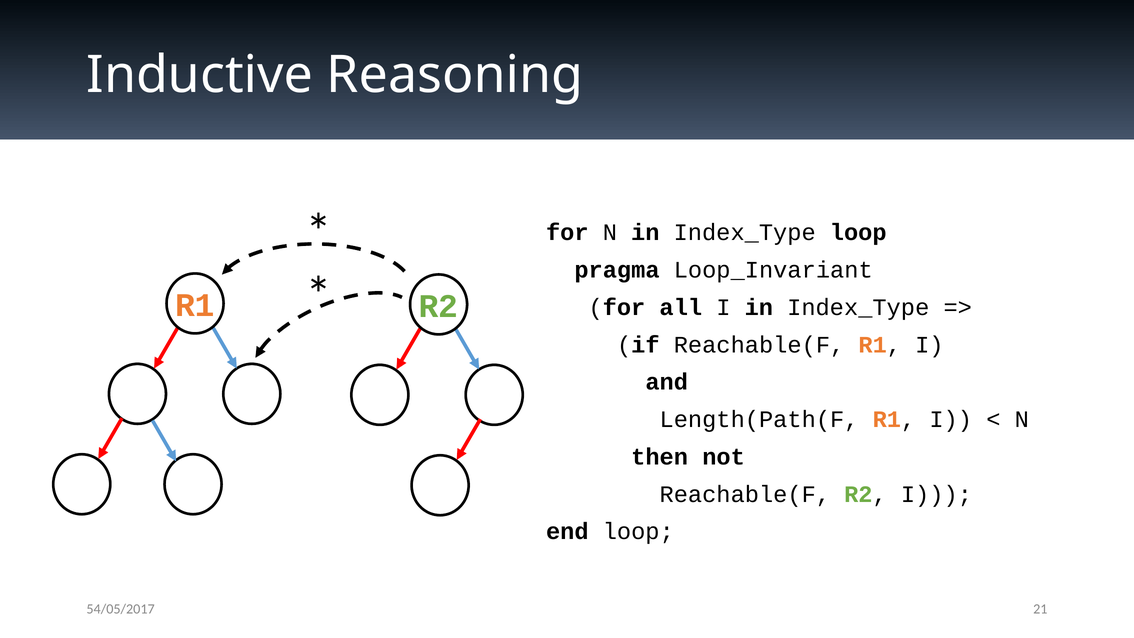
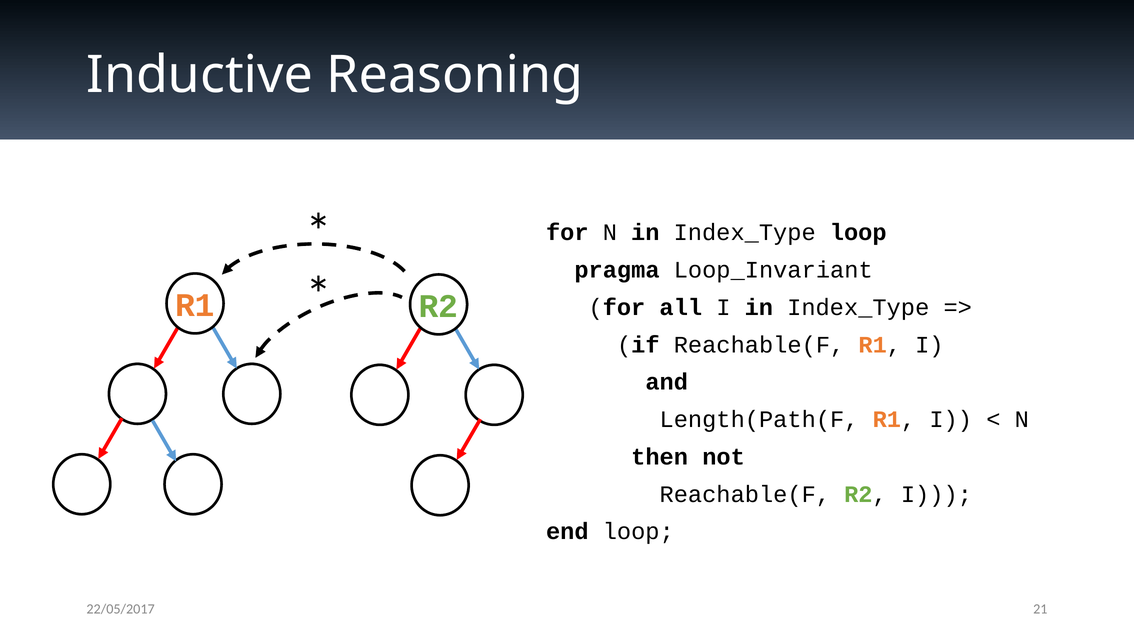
54/05/2017: 54/05/2017 -> 22/05/2017 (121, 609)
